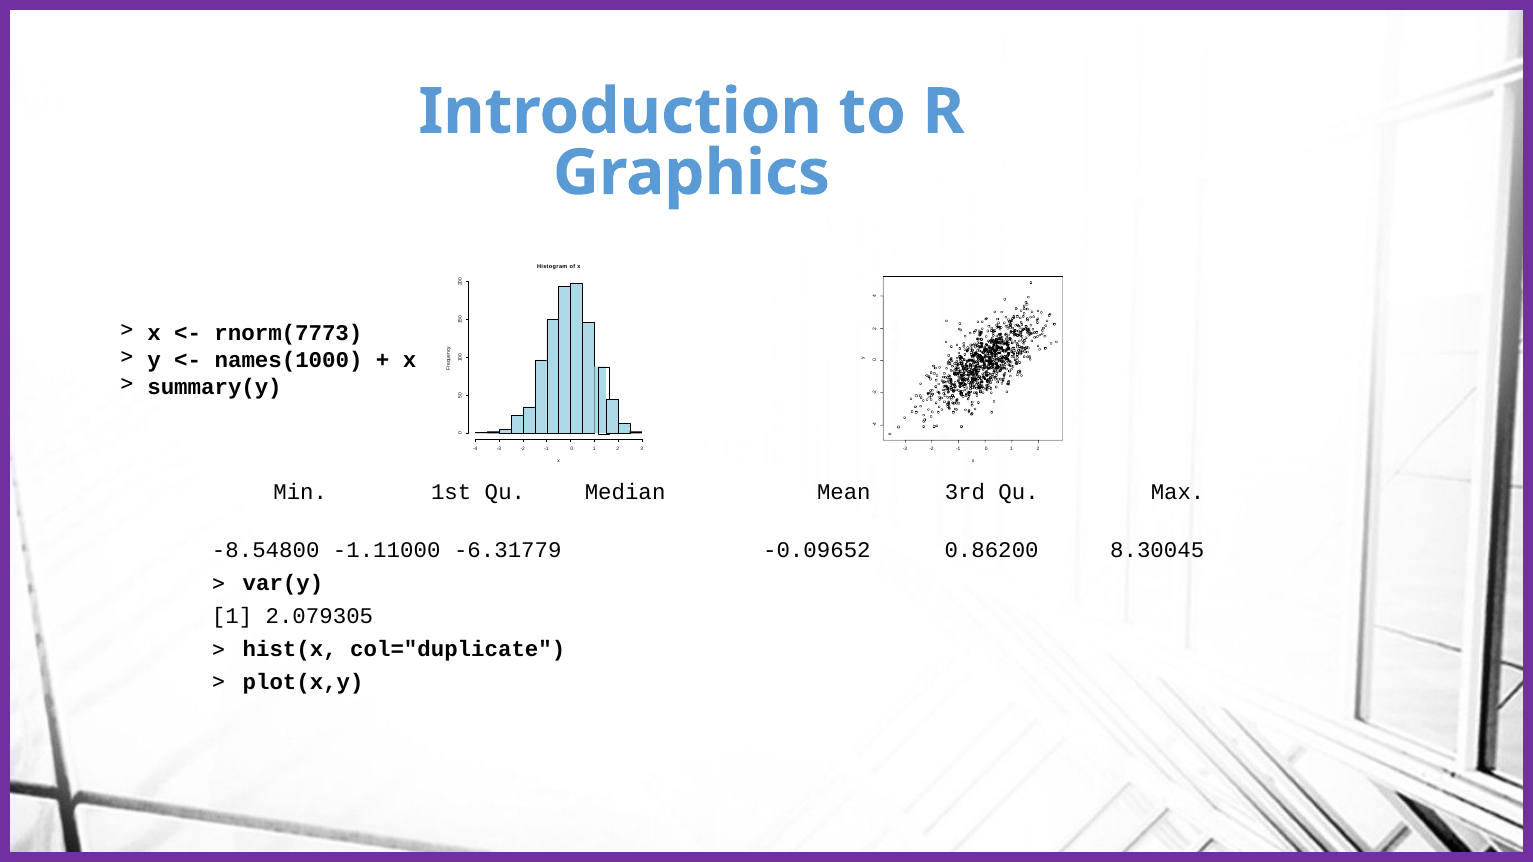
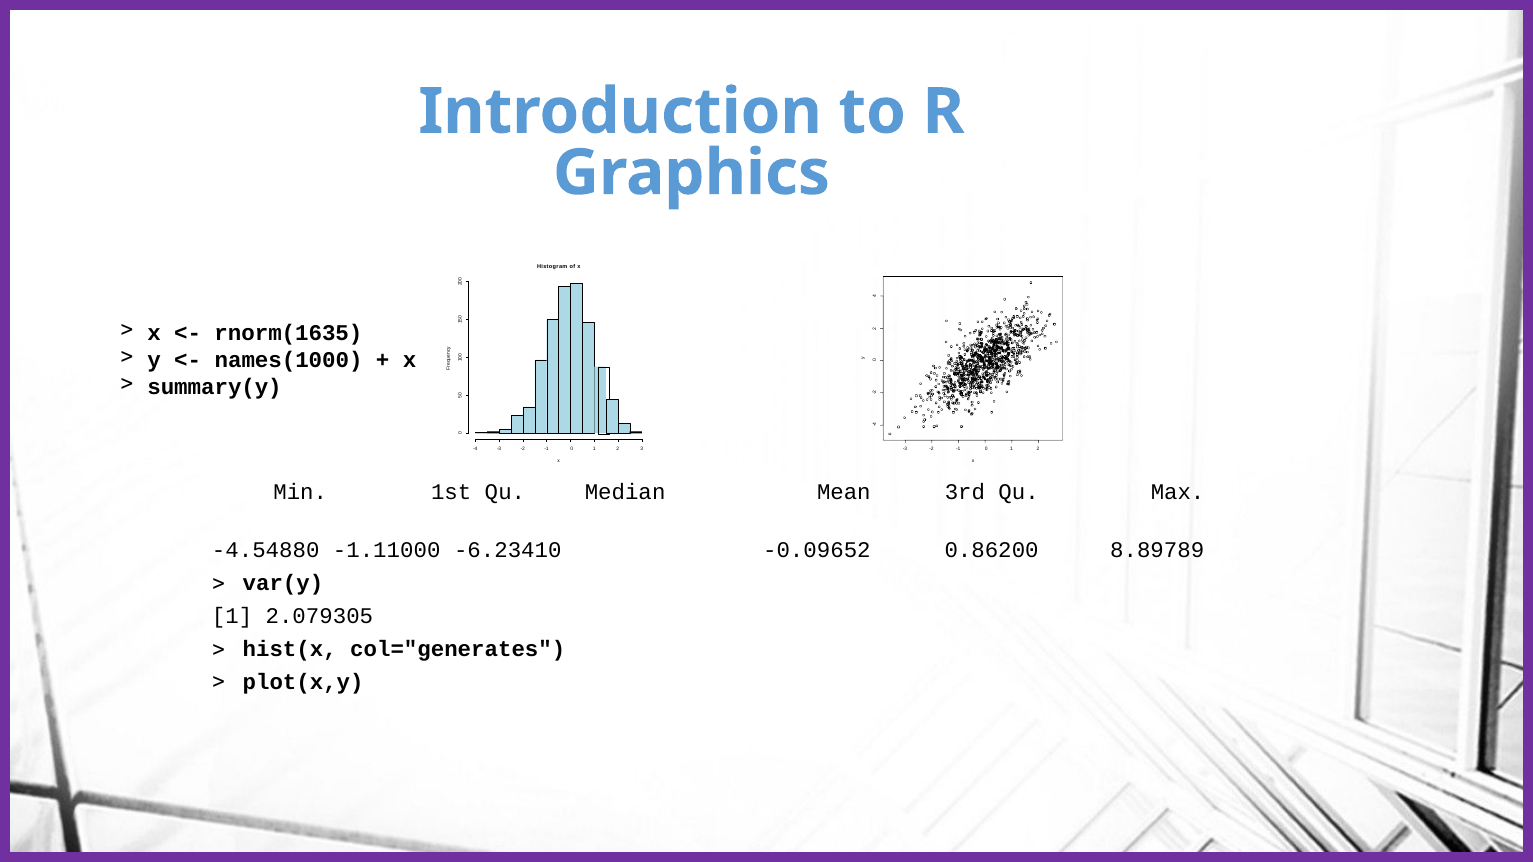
rnorm(7773: rnorm(7773 -> rnorm(1635 (288, 333)
-8.54800: -8.54800 -> -4.54880 (266, 551)
-6.31779: -6.31779 -> -6.23410 (508, 551)
8.30045: 8.30045 -> 8.89789 (1157, 551)
col="duplicate: col="duplicate -> col="generates (458, 650)
